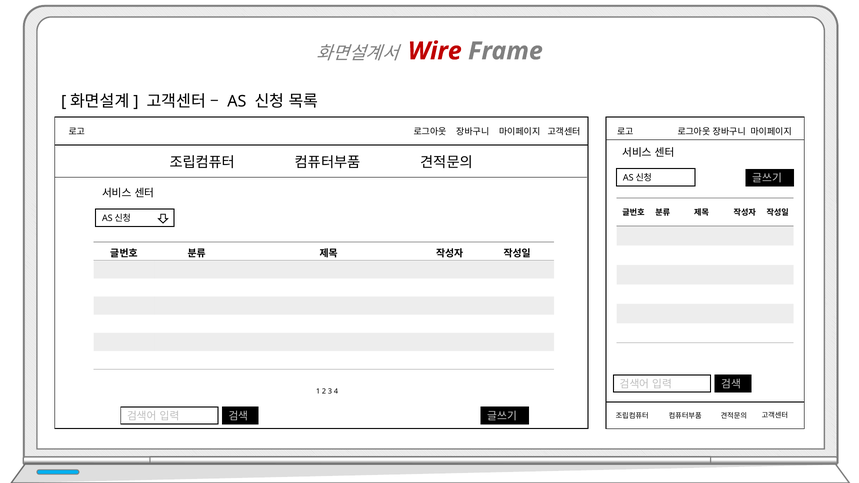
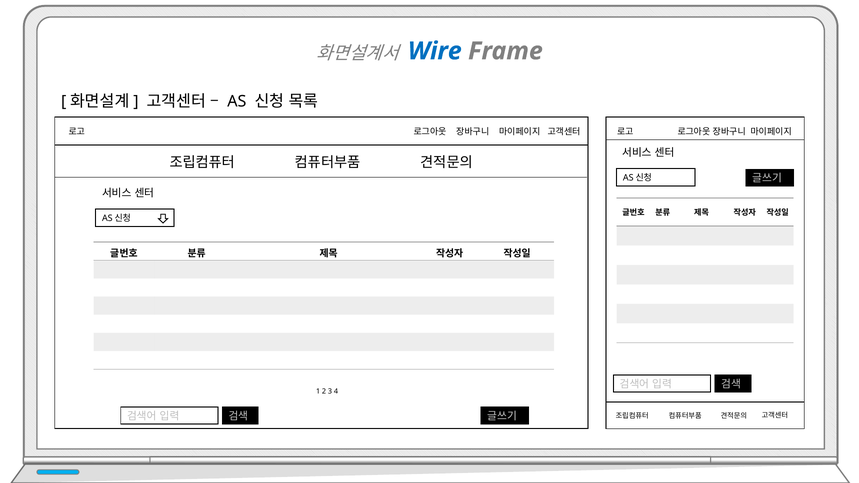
Wire colour: red -> blue (435, 51)
